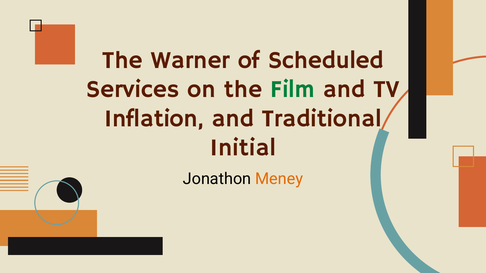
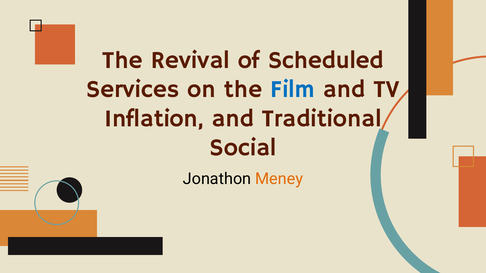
Warner: Warner -> Revival (190, 60)
Film colour: green -> blue (293, 89)
Initial: Initial -> Social (243, 148)
